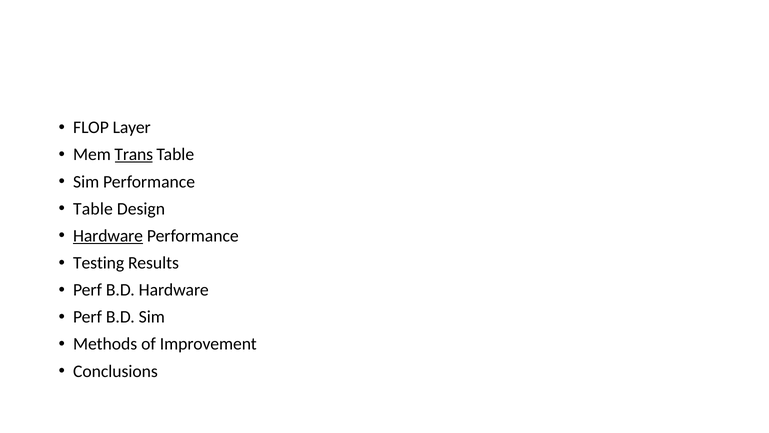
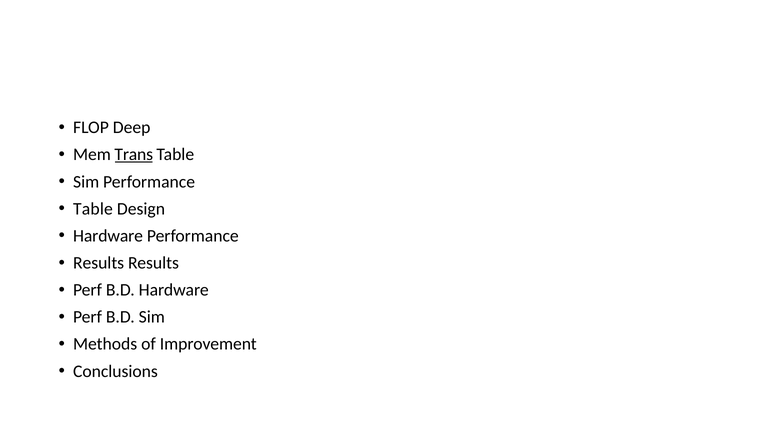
Layer: Layer -> Deep (132, 127)
Hardware underline: present -> none (108, 236)
Testing: Testing -> Results (99, 263)
